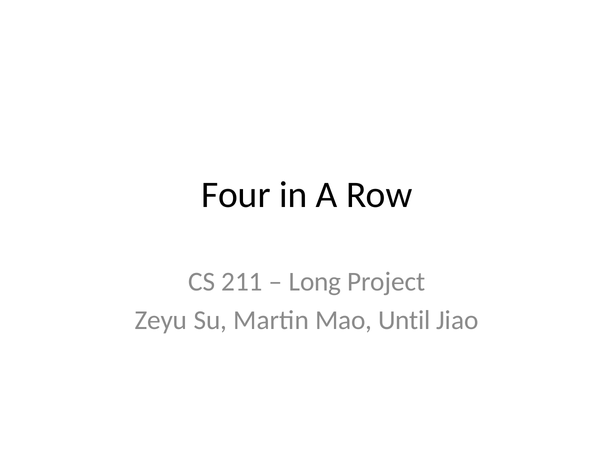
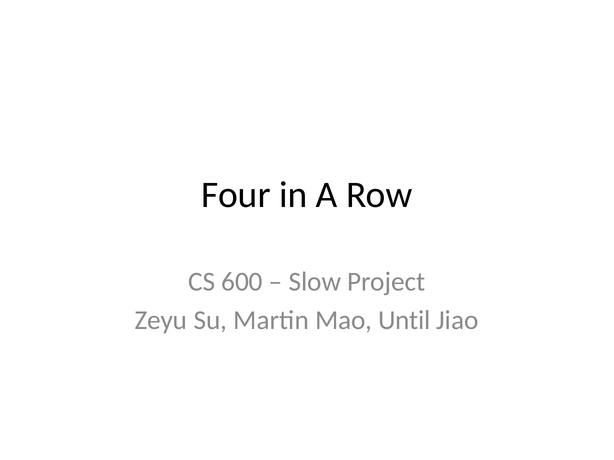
211: 211 -> 600 (242, 282)
Long: Long -> Slow (315, 282)
